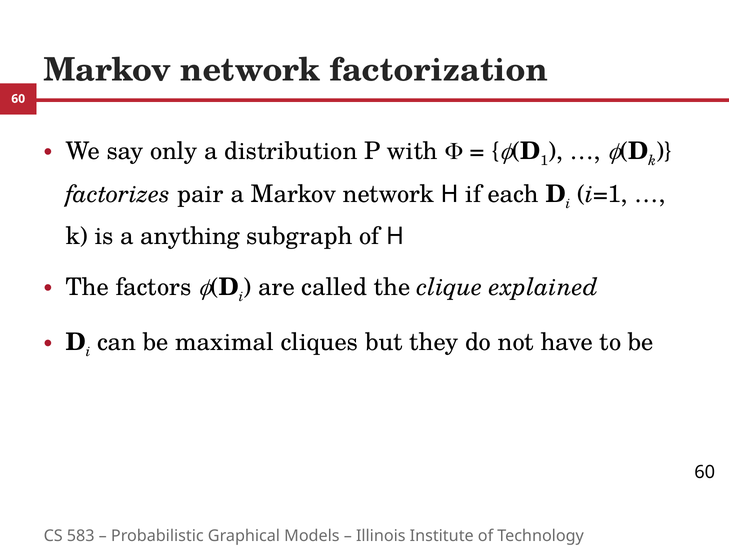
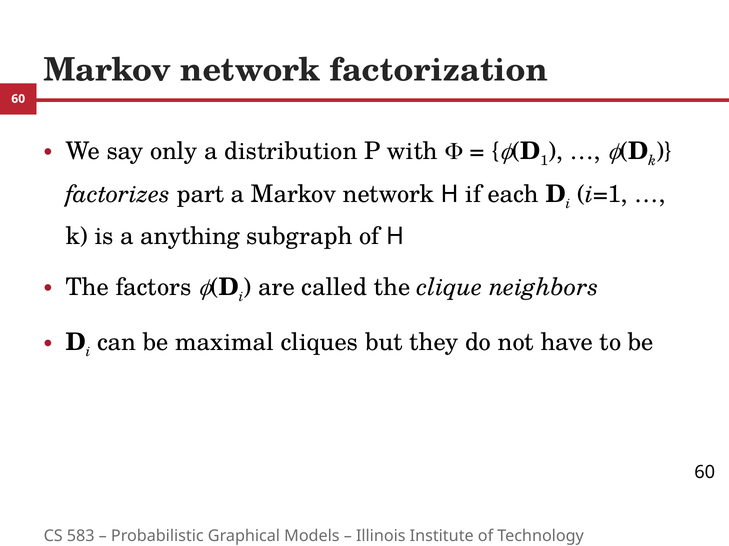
pair: pair -> part (201, 194)
explained: explained -> neighbors (544, 288)
